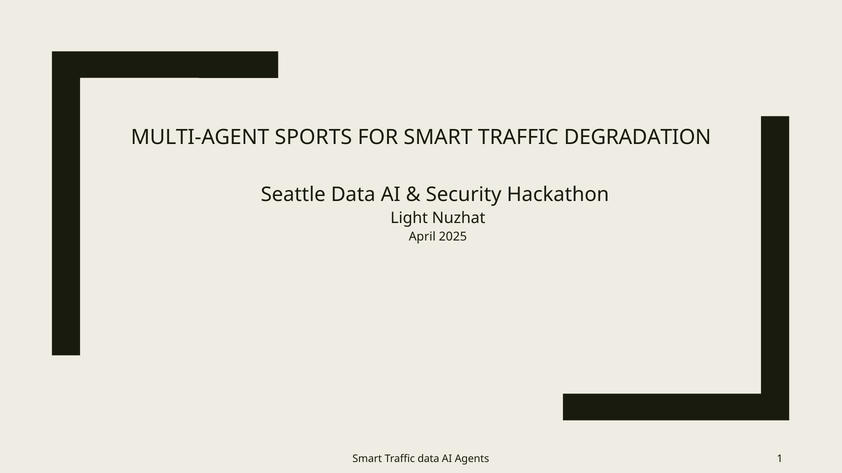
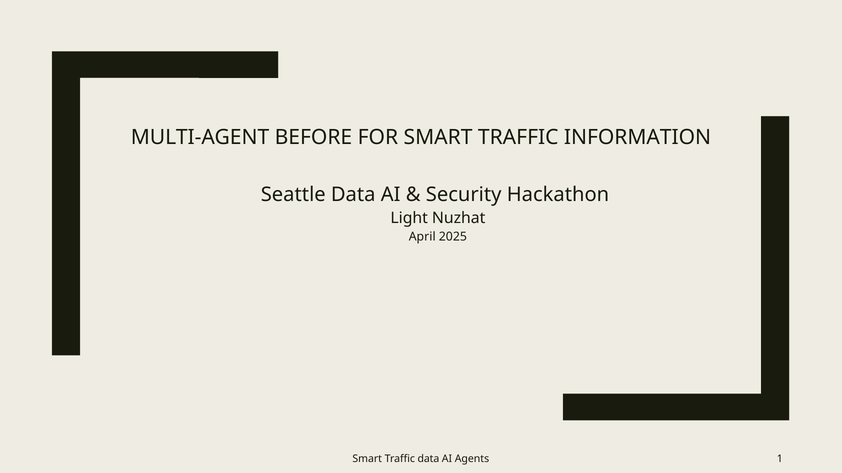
SPORTS: SPORTS -> BEFORE (313, 138)
DEGRADATION: DEGRADATION -> INFORMATION (637, 138)
